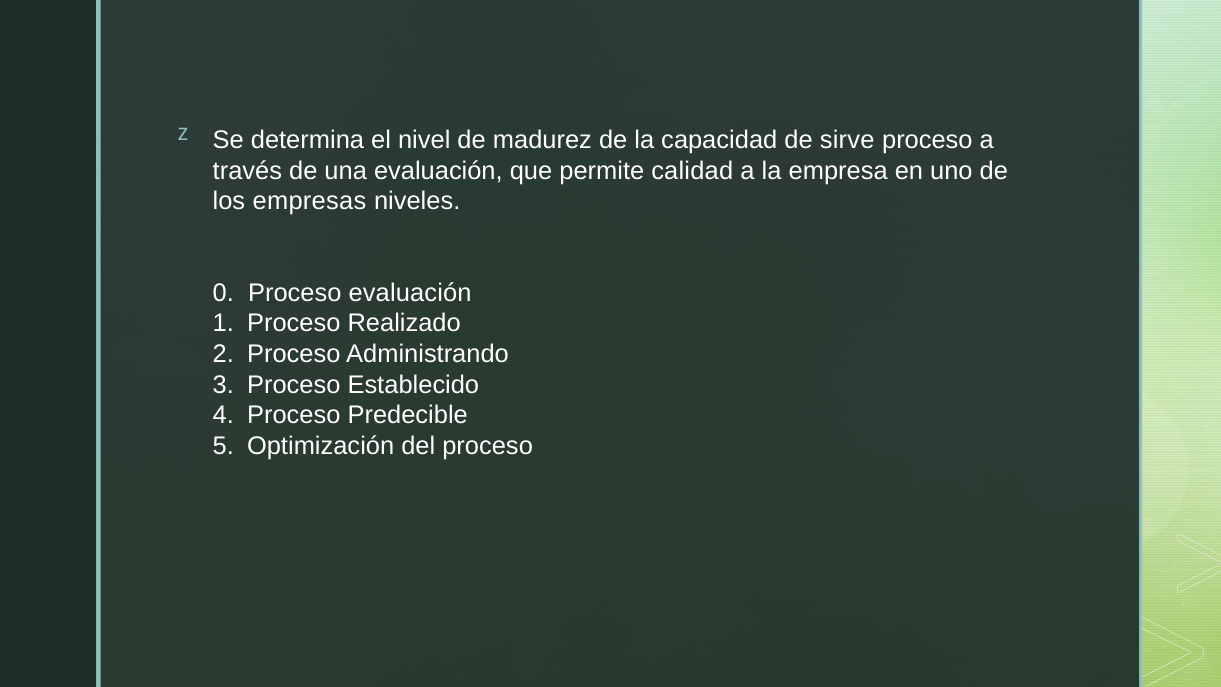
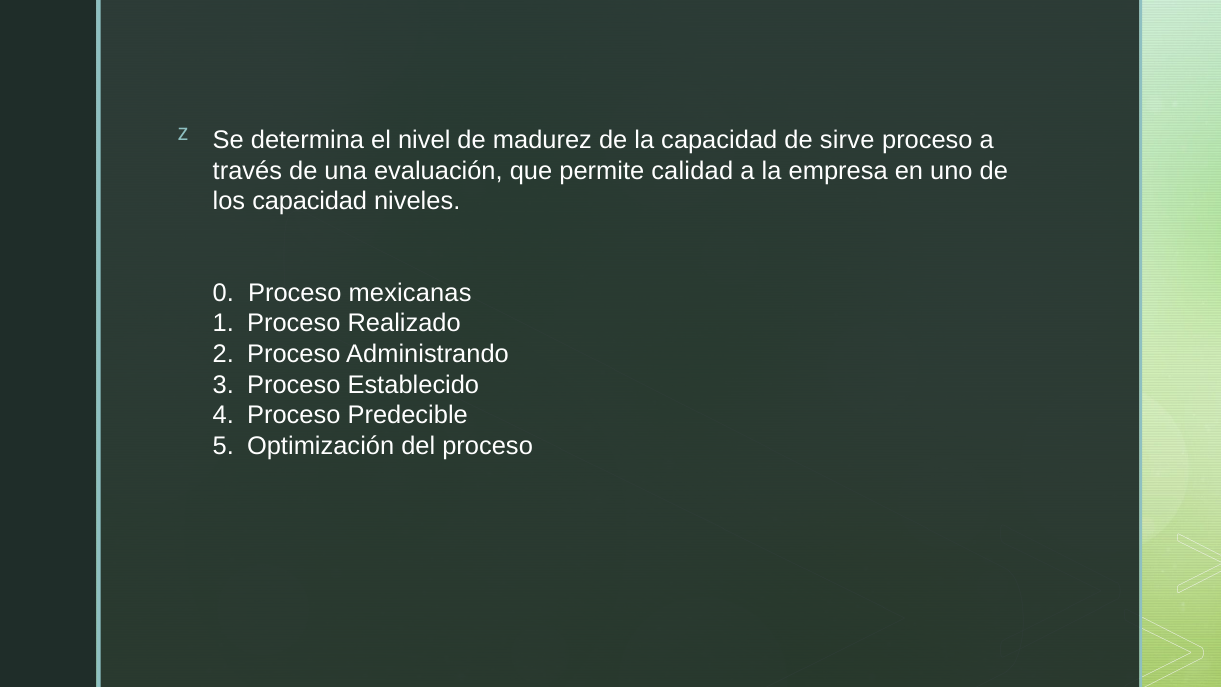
los empresas: empresas -> capacidad (310, 201)
Proceso evaluación: evaluación -> mexicanas (410, 293)
